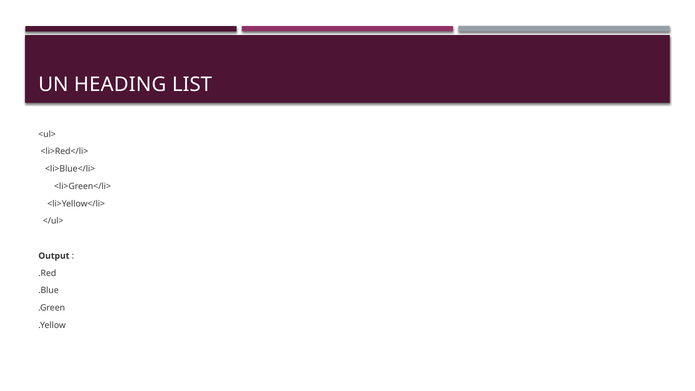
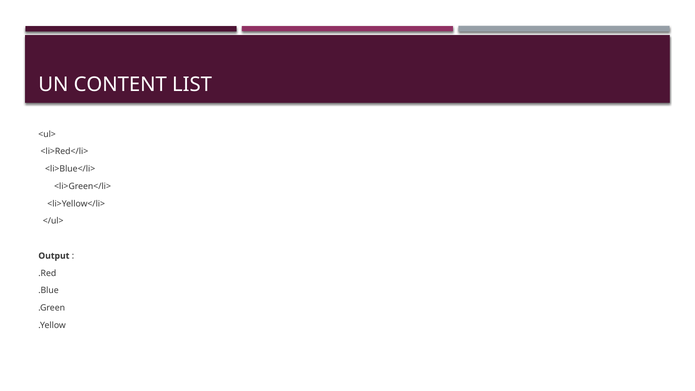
HEADING: HEADING -> CONTENT (120, 84)
